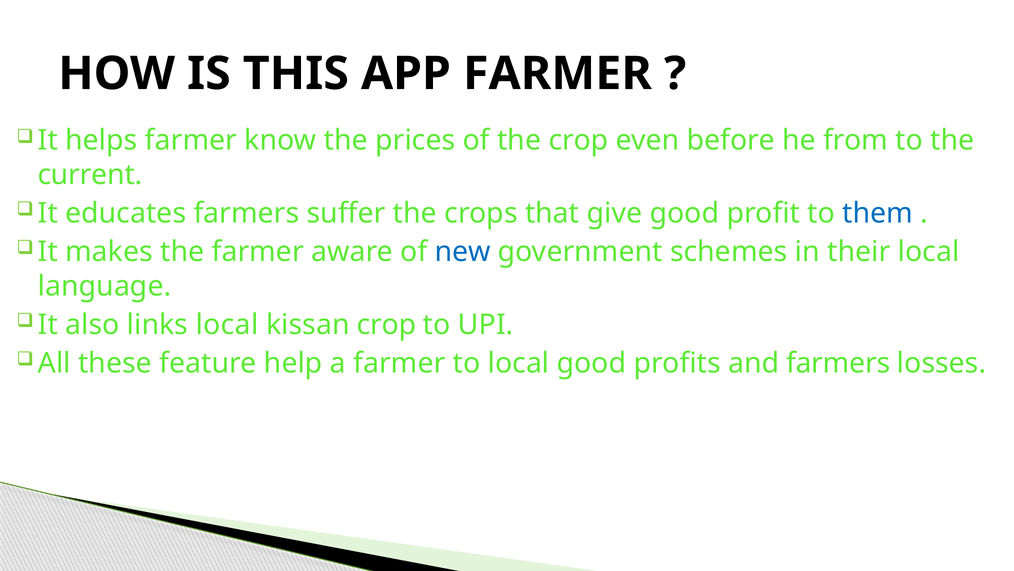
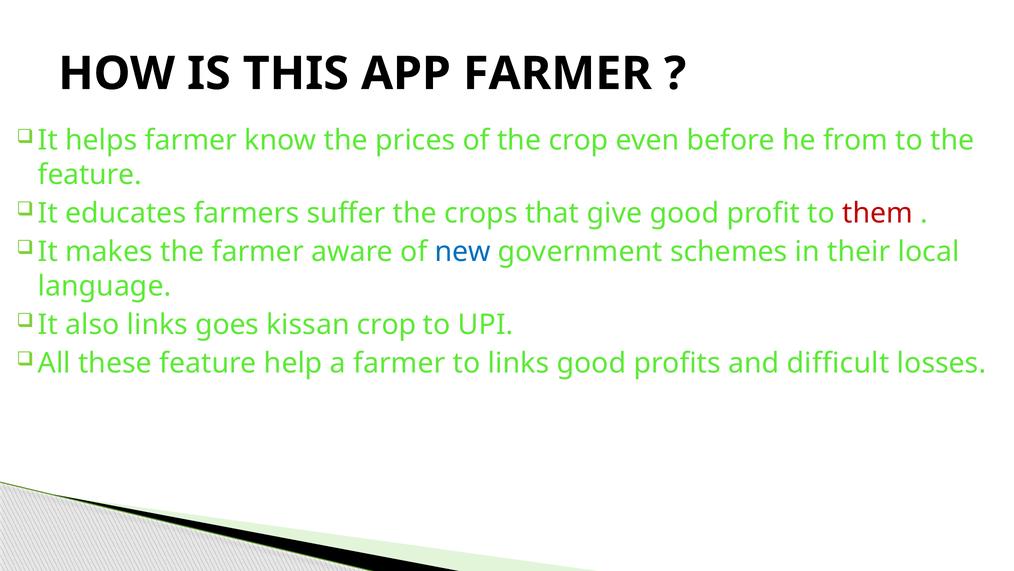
current: current -> feature (90, 175)
them colour: blue -> red (878, 213)
links local: local -> goes (227, 324)
to local: local -> links (519, 363)
and farmers: farmers -> difficult (838, 363)
